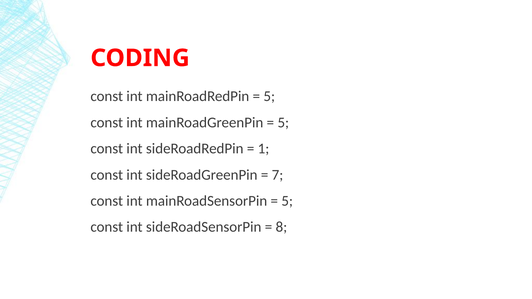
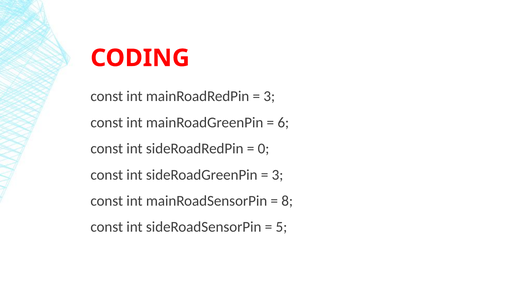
5: 5 -> 3 (269, 96)
5: 5 -> 6 (283, 123)
1: 1 -> 0 (263, 149)
7: 7 -> 3 (278, 175)
5: 5 -> 8 (287, 201)
8: 8 -> 5 (281, 227)
